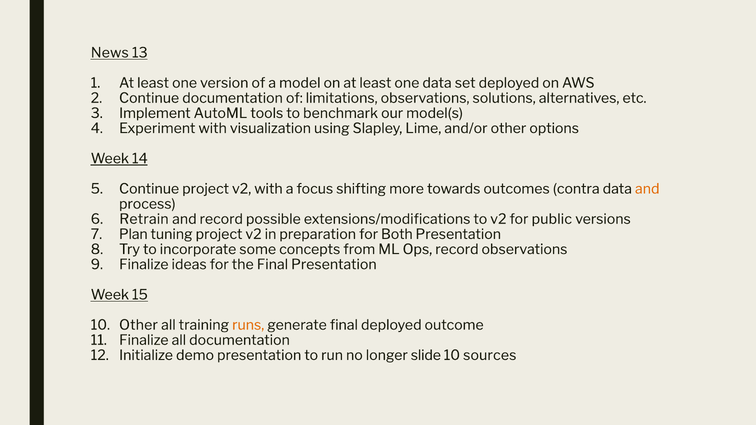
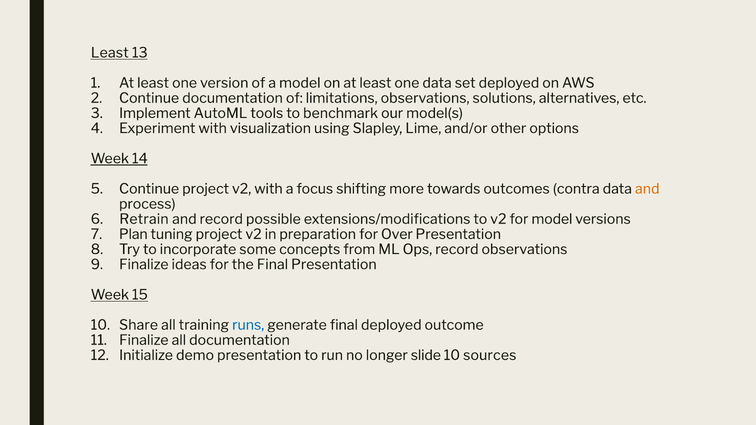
News: News -> Least (110, 53)
for public: public -> model (552, 219)
Both: Both -> Over (397, 234)
10 Other: Other -> Share (139, 325)
runs colour: orange -> blue (248, 325)
